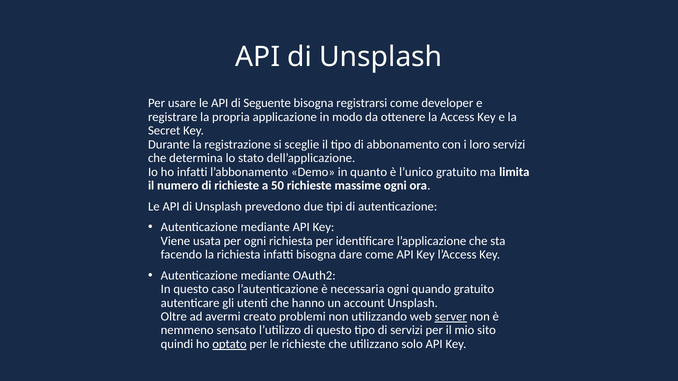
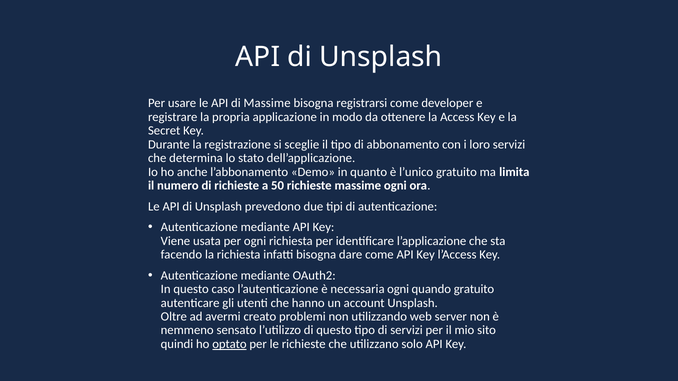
di Seguente: Seguente -> Massime (267, 103)
ho infatti: infatti -> anche (192, 172)
server underline: present -> none (451, 317)
